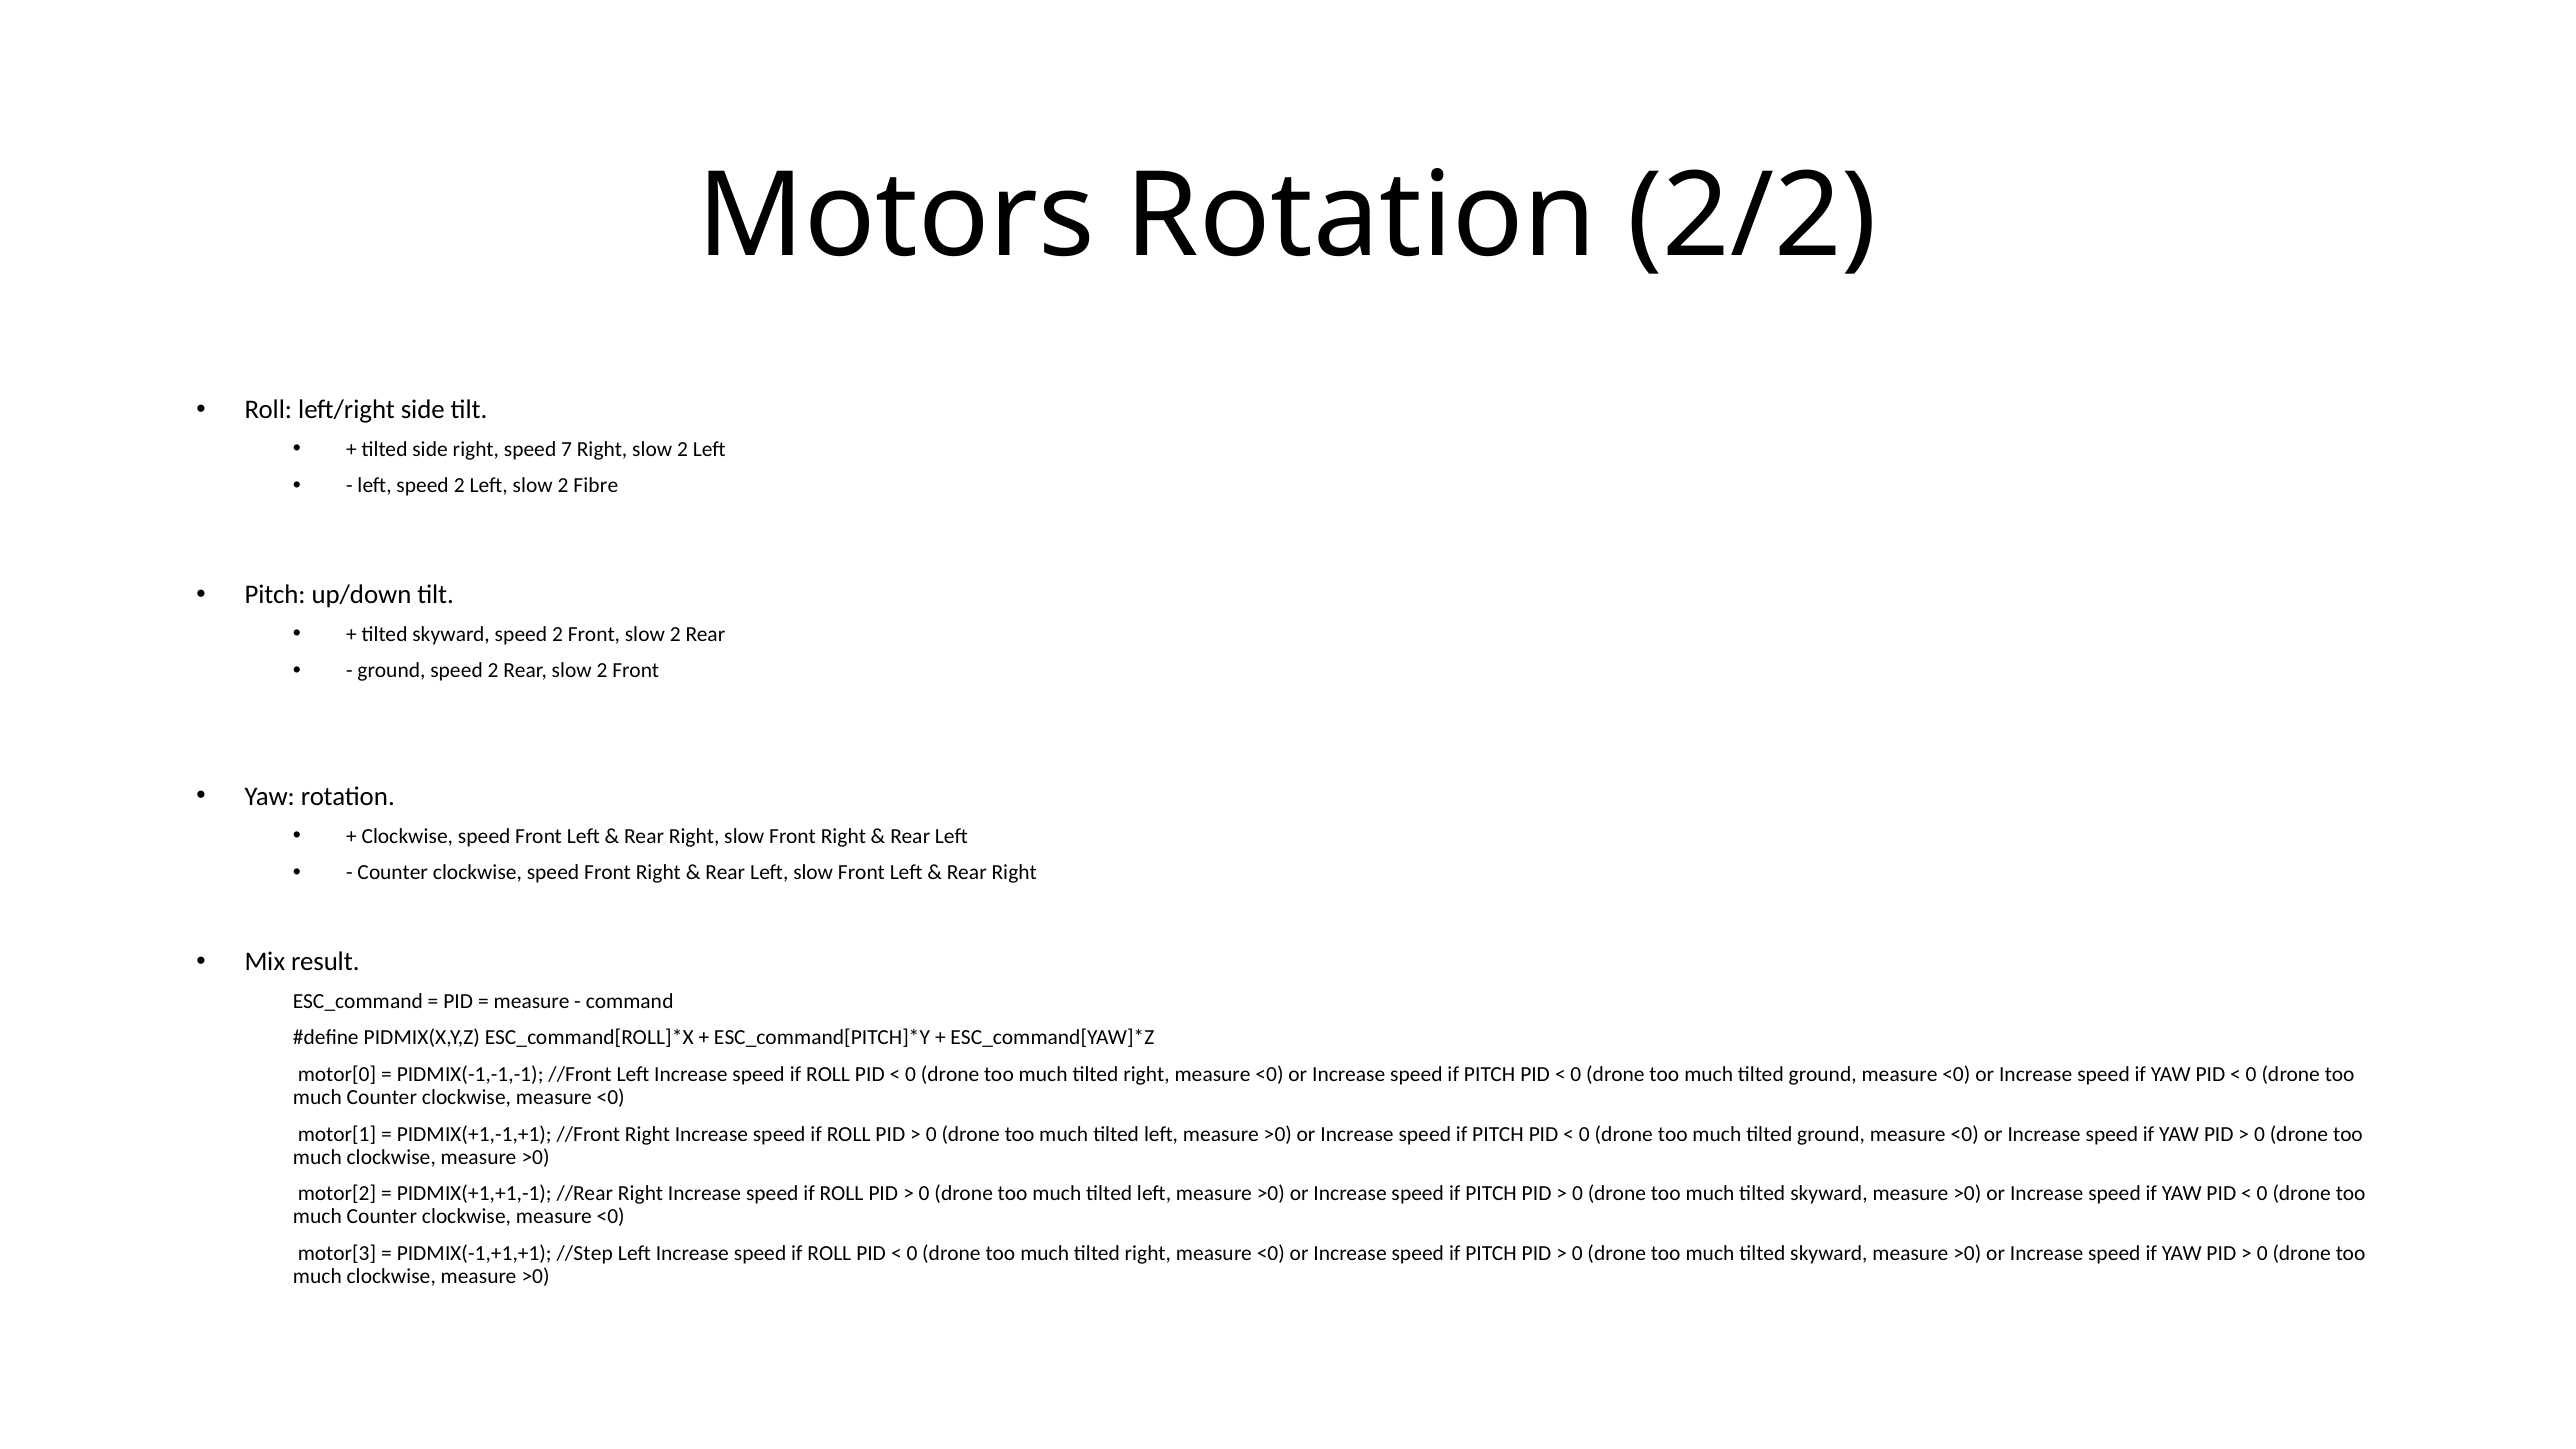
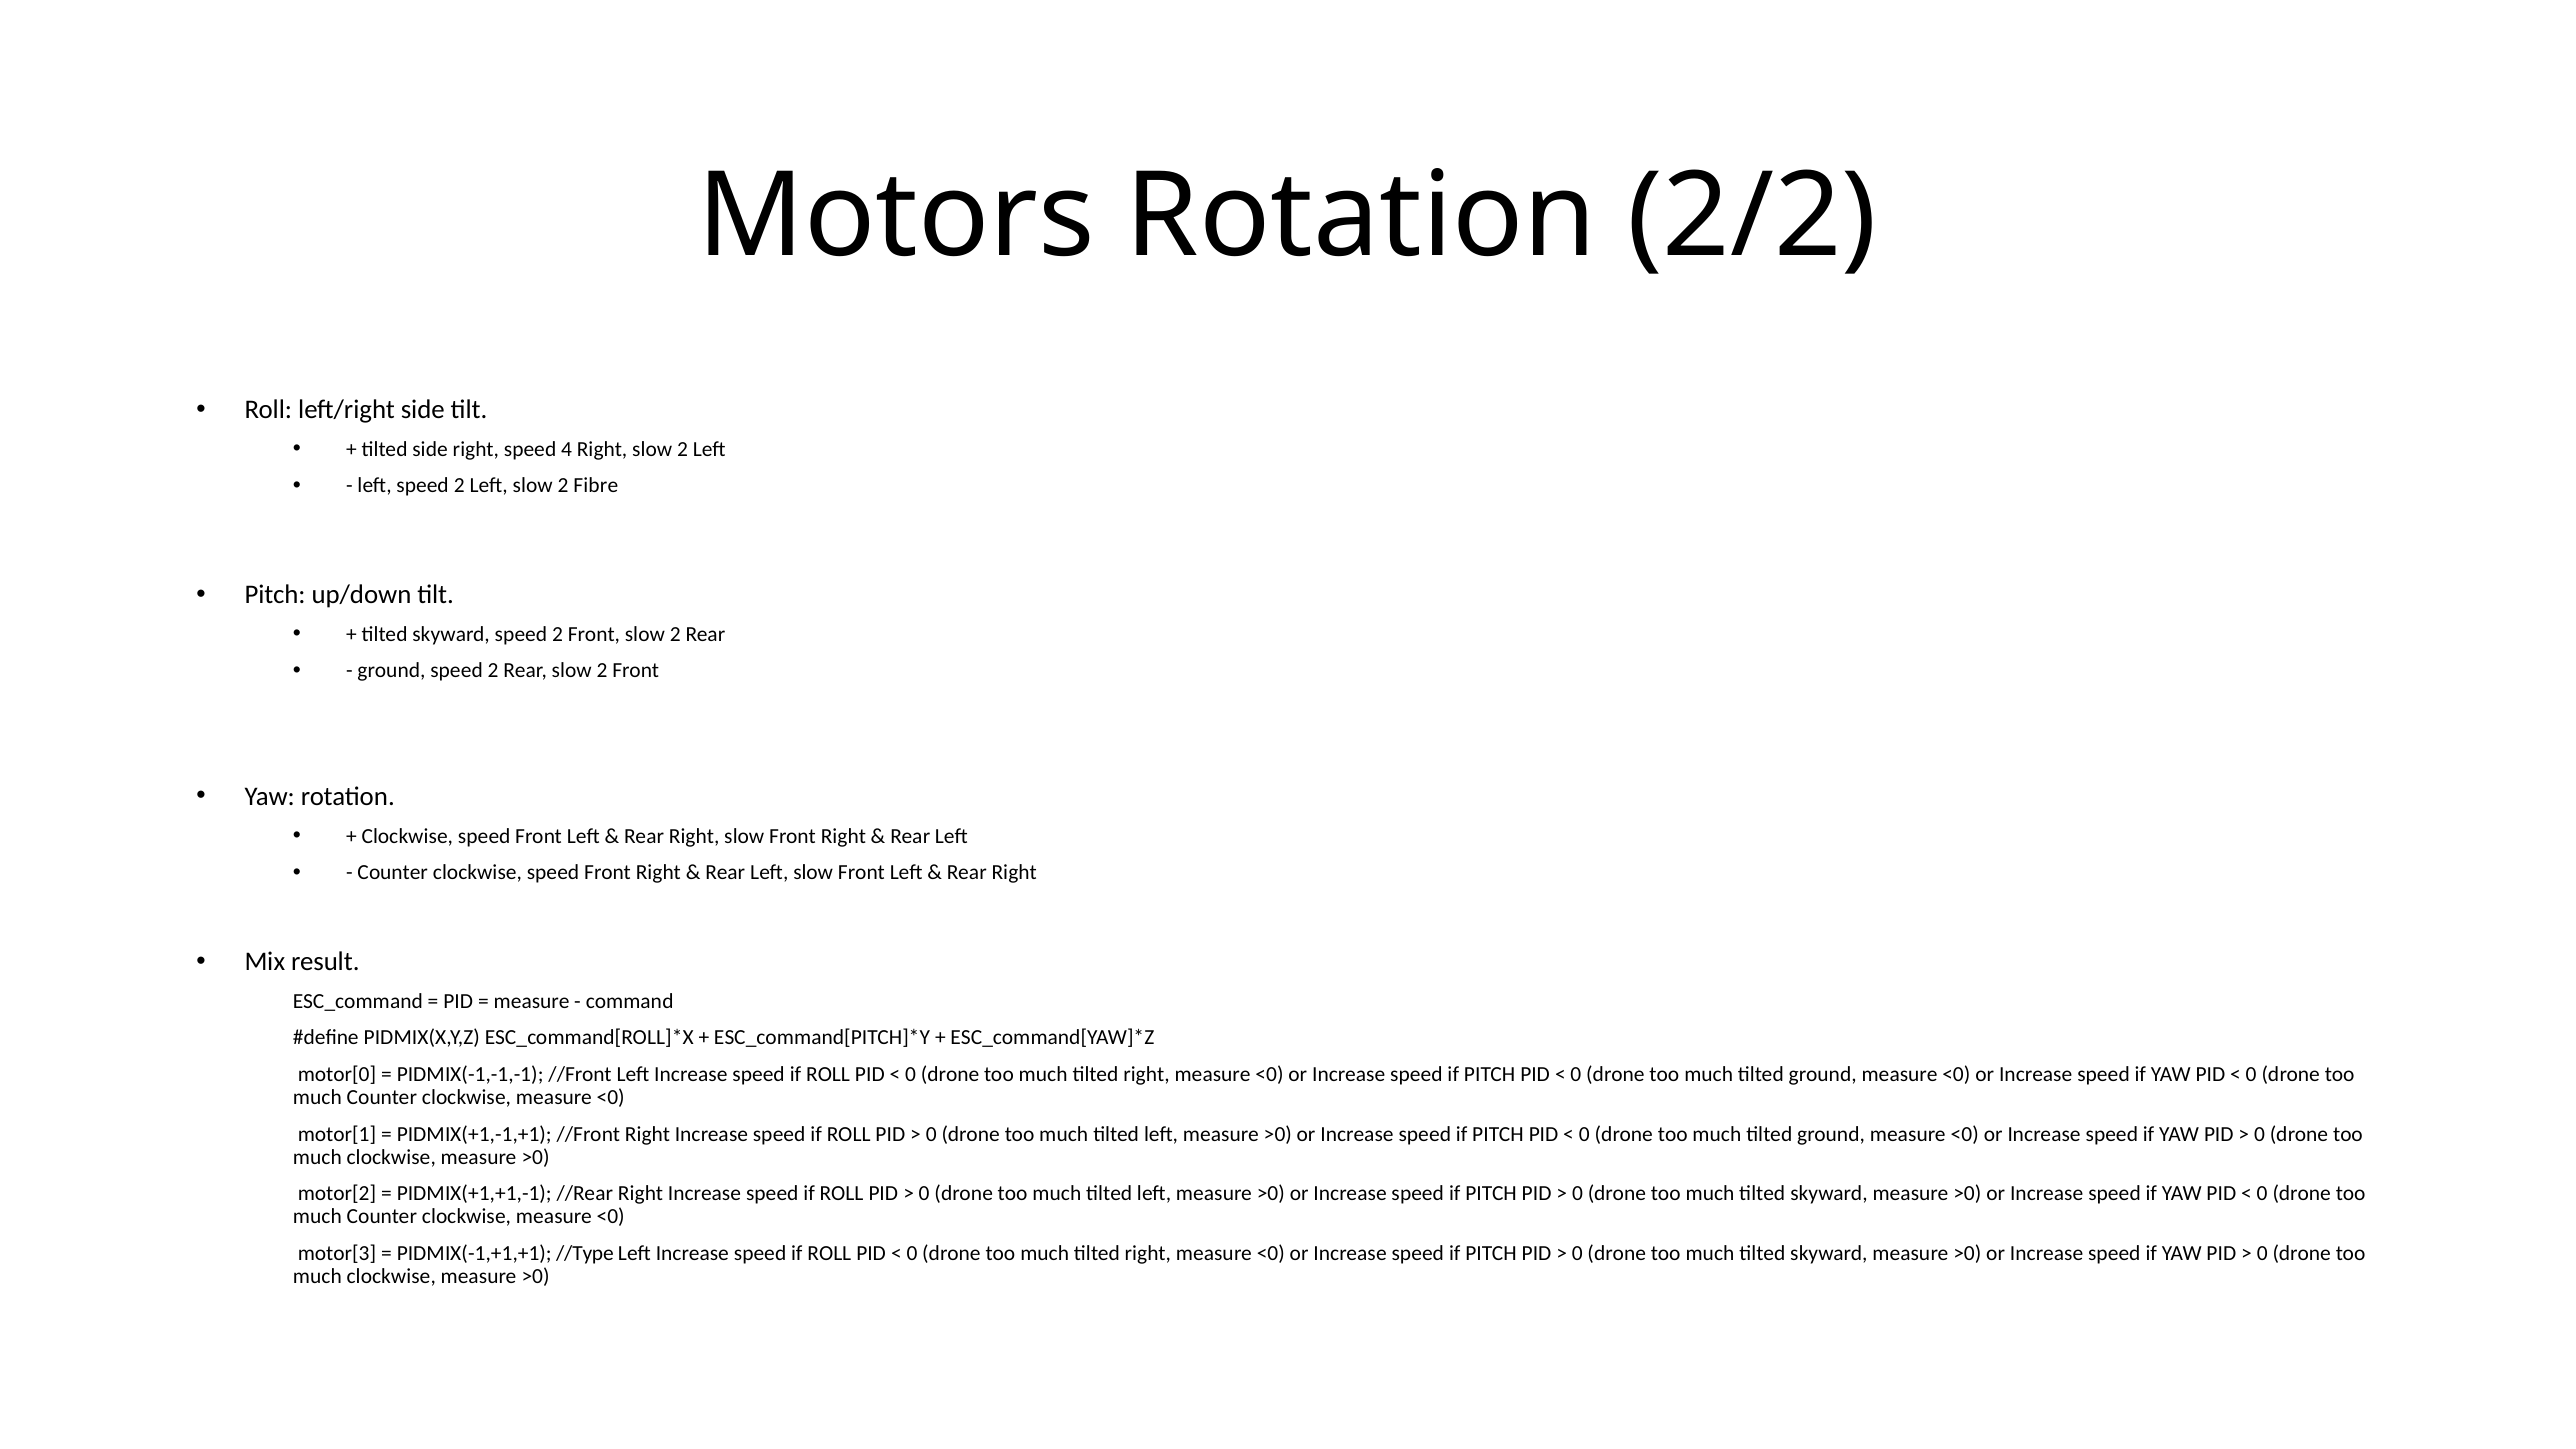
7: 7 -> 4 (567, 449)
//Step: //Step -> //Type (585, 1253)
